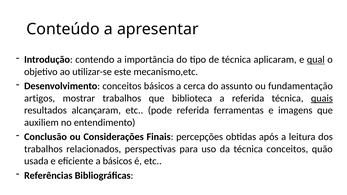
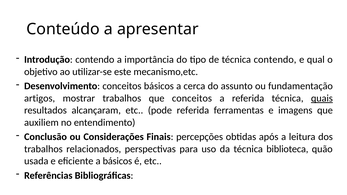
técnica aplicaram: aplicaram -> contendo (275, 60)
qual underline: present -> none (316, 60)
que biblioteca: biblioteca -> conceitos (192, 98)
técnica conceitos: conceitos -> biblioteca (287, 149)
